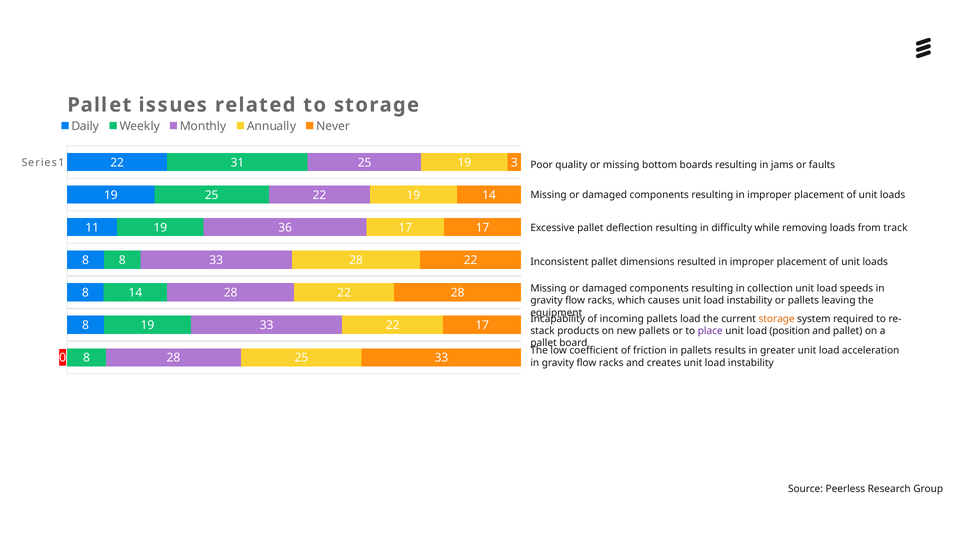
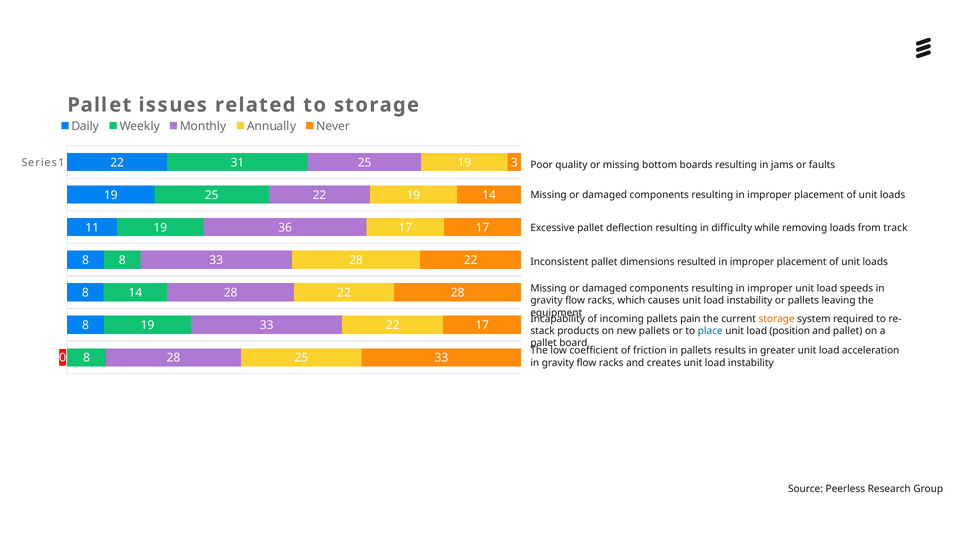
collection: collection -> improper (770, 288)
pallets load: load -> pain (690, 319)
place colour: purple -> blue (710, 331)
